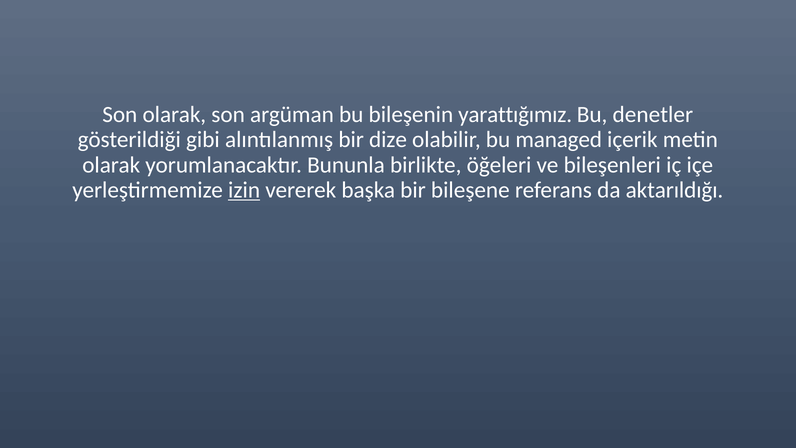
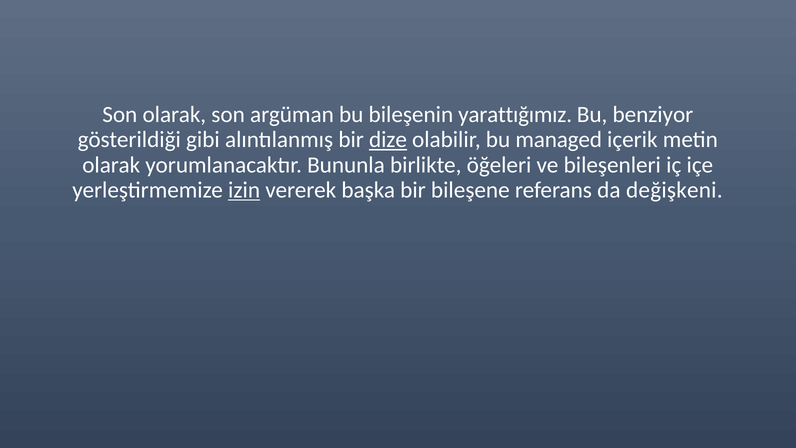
denetler: denetler -> benziyor (653, 115)
dize underline: none -> present (388, 140)
aktarıldığı: aktarıldığı -> değişkeni (674, 190)
